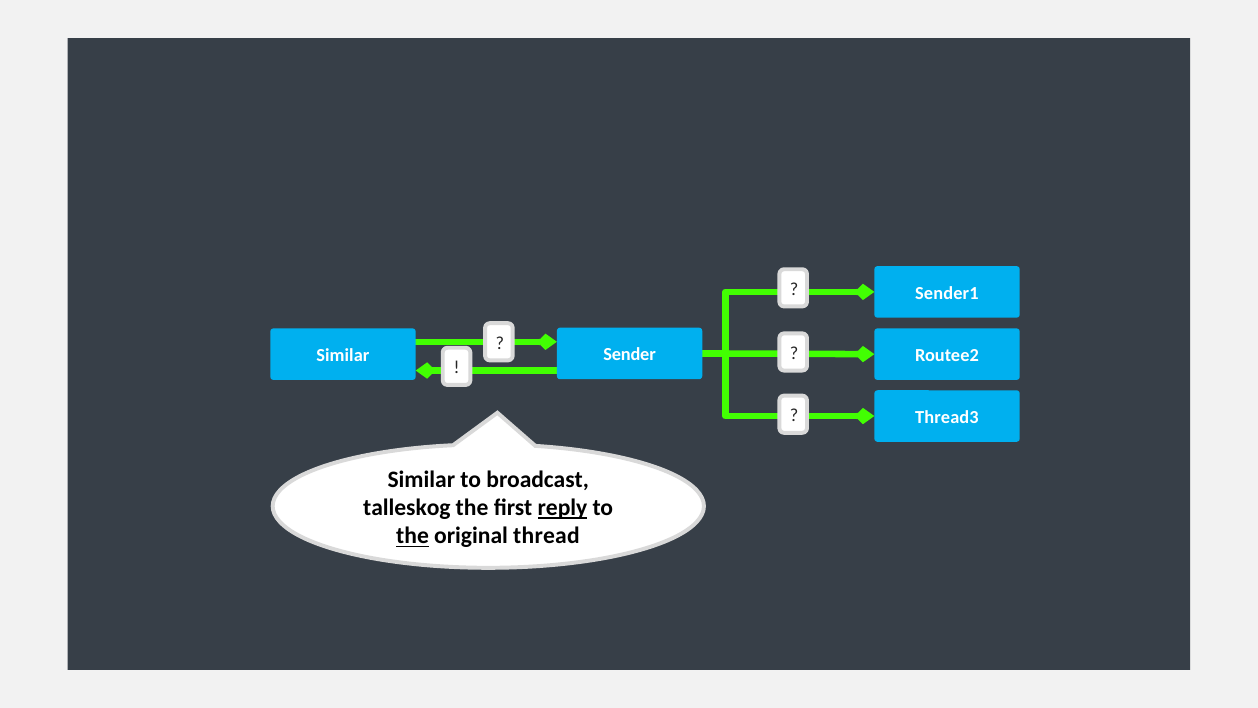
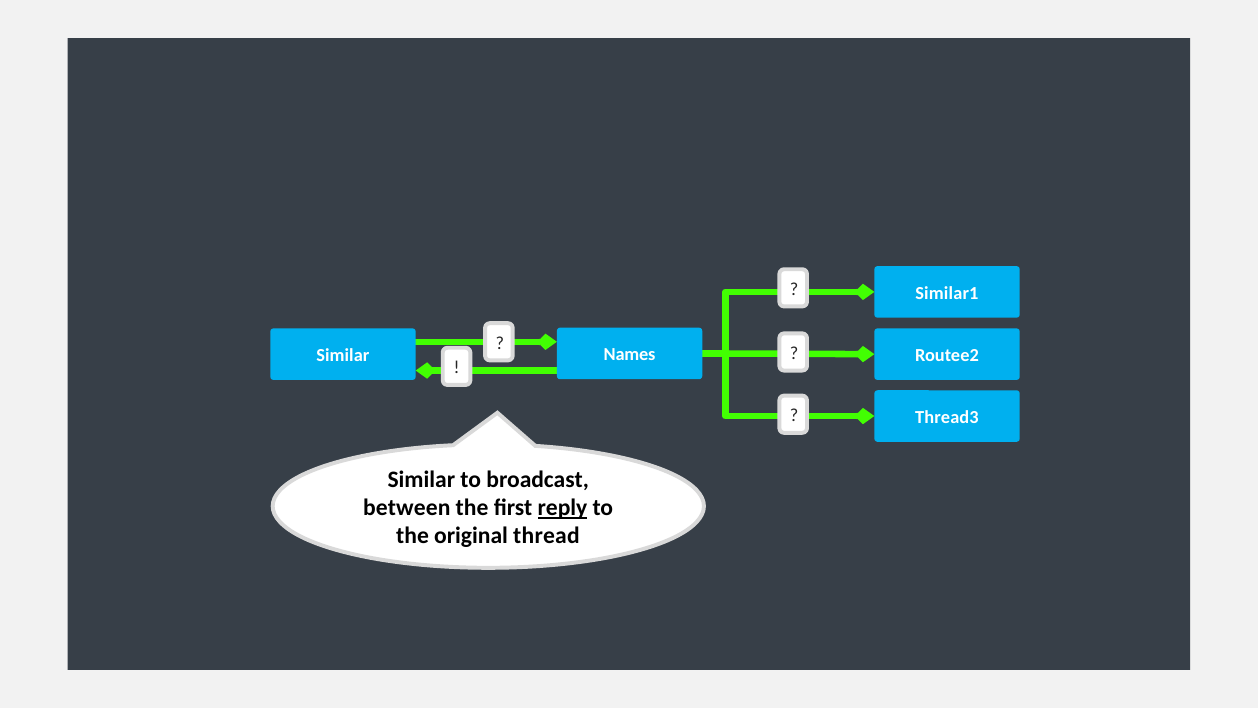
Sender1: Sender1 -> Similar1 (947, 293)
Sender: Sender -> Names (630, 354)
talleskog: talleskog -> between (407, 507)
the underline: present -> none (413, 536)
